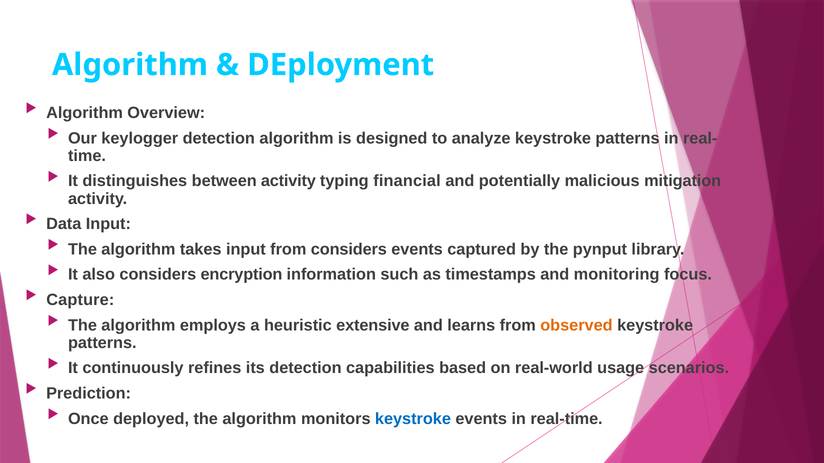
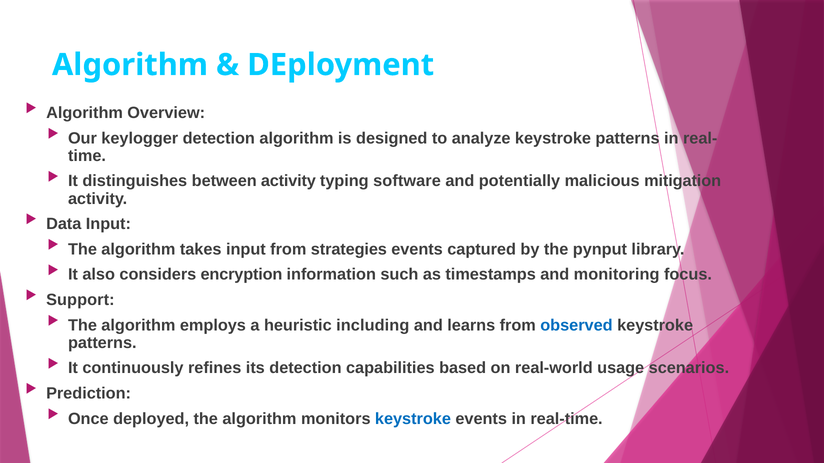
financial: financial -> software (407, 181)
from considers: considers -> strategies (349, 250)
Capture: Capture -> Support (80, 300)
extensive: extensive -> including (373, 325)
observed colour: orange -> blue (576, 325)
